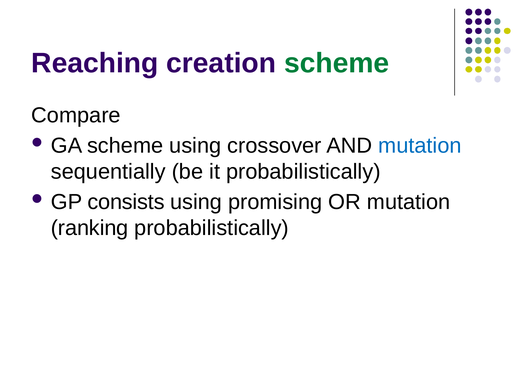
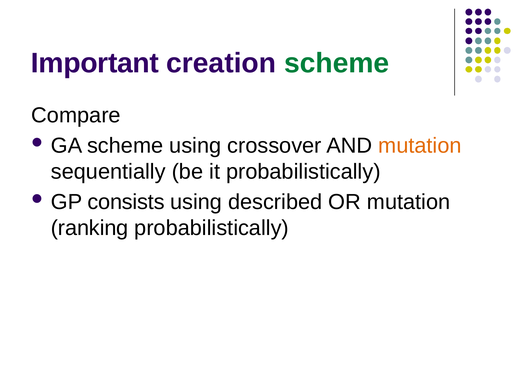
Reaching: Reaching -> Important (95, 63)
mutation colour: blue -> orange (420, 146)
promising: promising -> described (275, 202)
